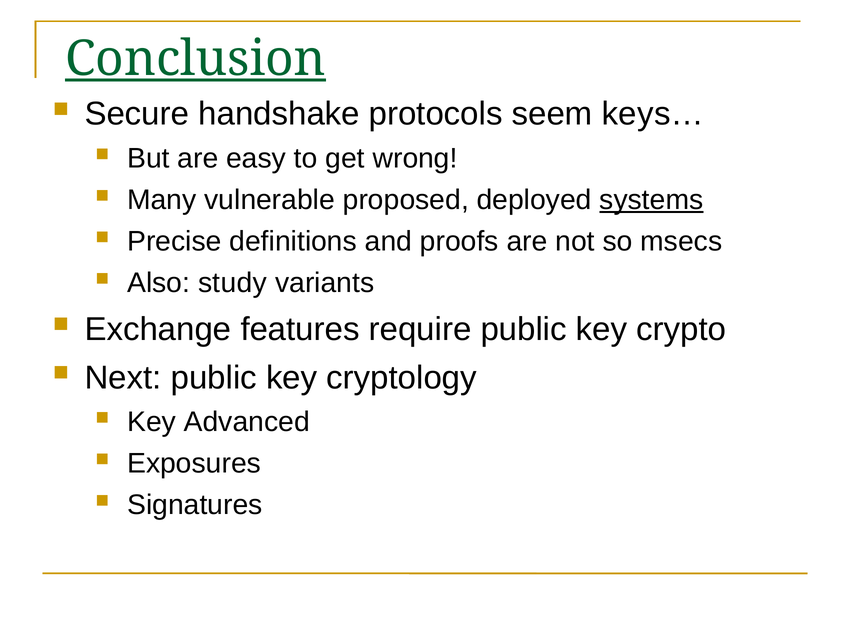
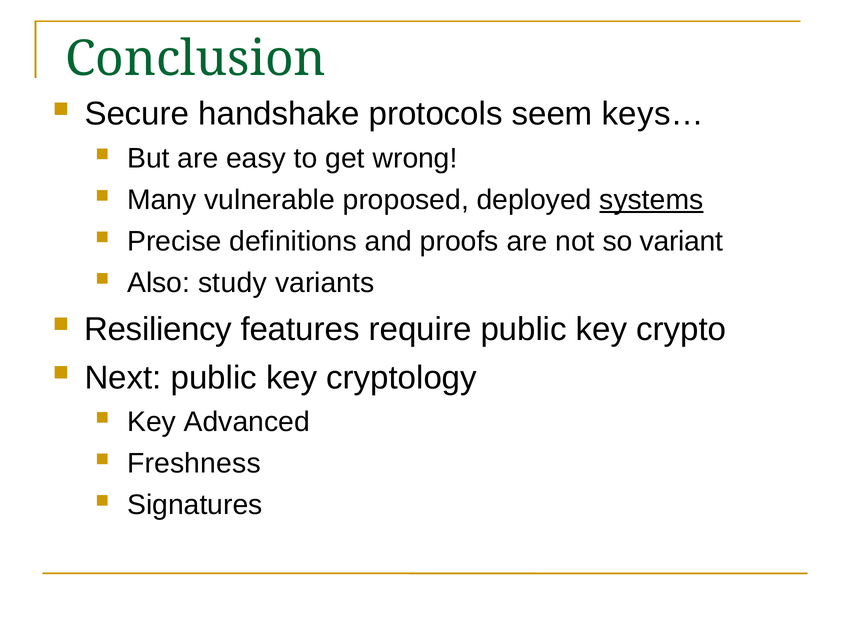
Conclusion underline: present -> none (195, 59)
msecs: msecs -> variant (681, 242)
Exchange: Exchange -> Resiliency (158, 329)
Exposures: Exposures -> Freshness (194, 464)
